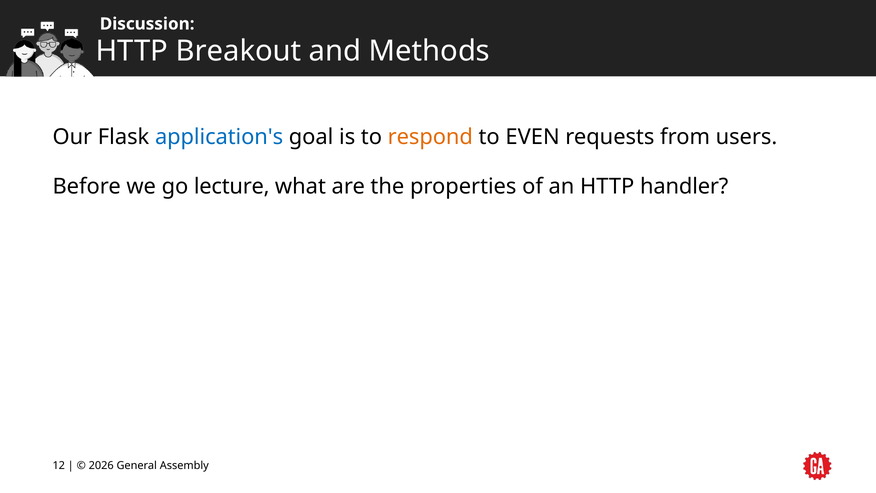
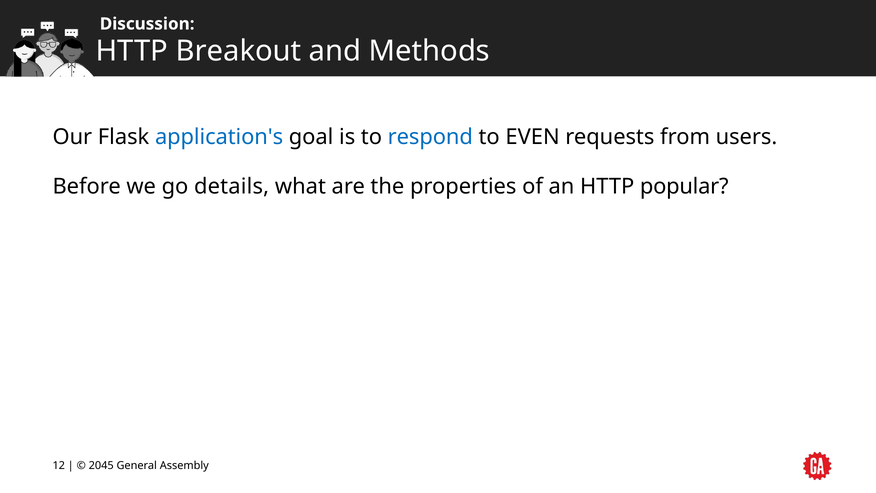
respond colour: orange -> blue (430, 137)
lecture: lecture -> details (232, 187)
handler: handler -> popular (684, 187)
2026: 2026 -> 2045 (101, 465)
